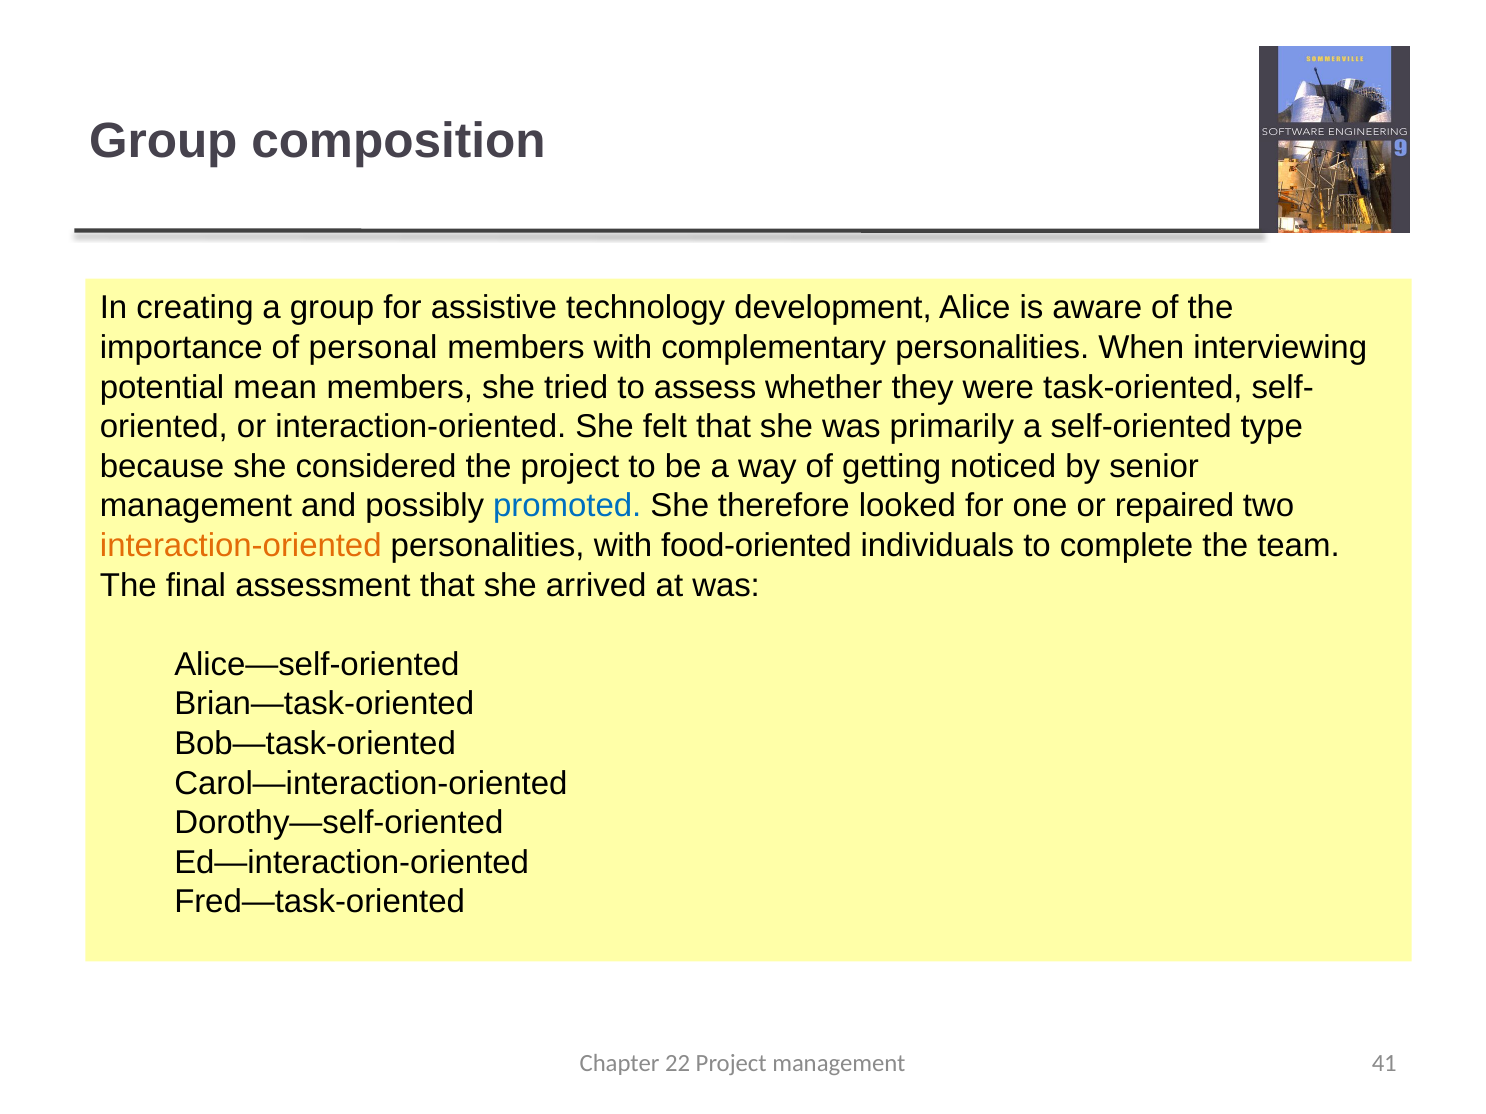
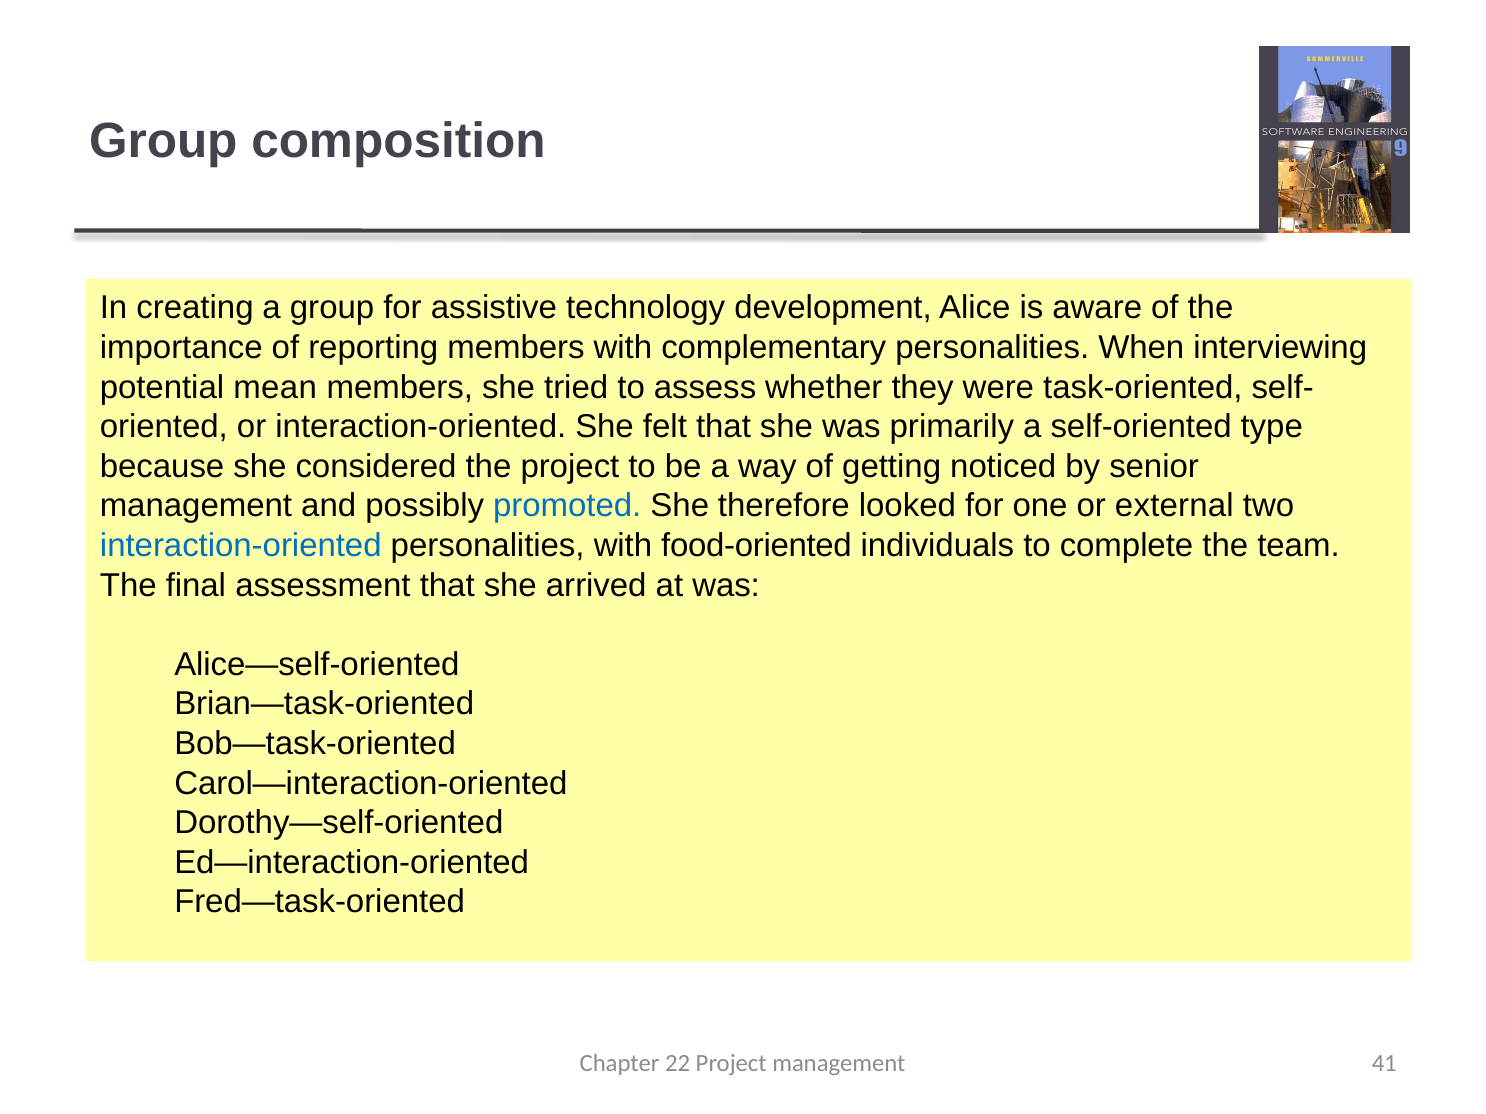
personal: personal -> reporting (373, 348)
repaired: repaired -> external (1174, 506)
interaction-oriented colour: orange -> blue (241, 546)
